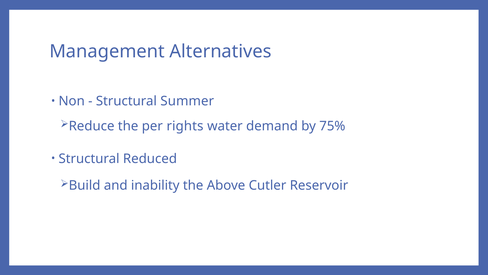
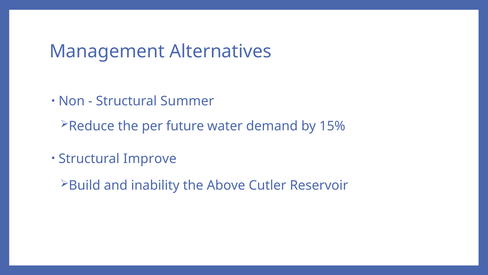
rights: rights -> future (185, 126)
75%: 75% -> 15% (332, 126)
Reduced: Reduced -> Improve (150, 158)
